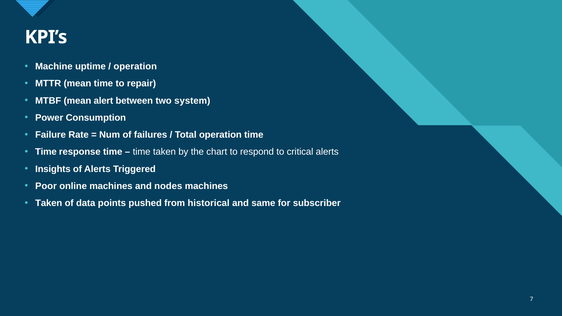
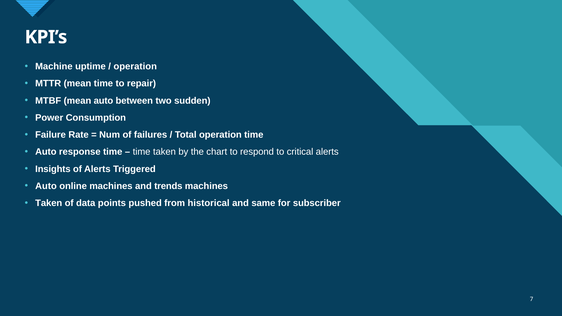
mean alert: alert -> auto (103, 101)
system: system -> sudden (192, 101)
Time: Time -> Auto (46, 152)
Poor: Poor -> Auto (46, 186)
nodes: nodes -> trends (168, 186)
